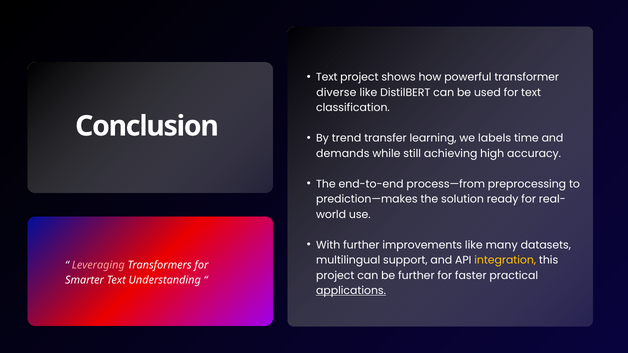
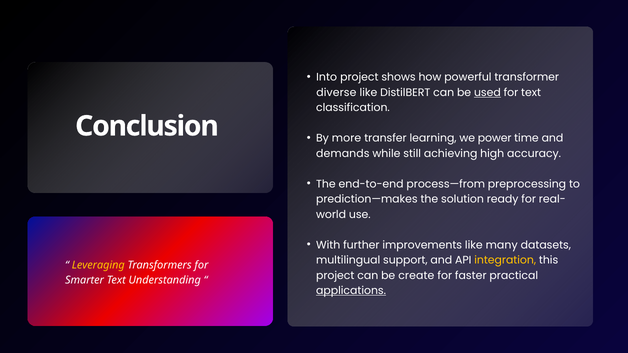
Text: Text -> Into (327, 77)
used underline: none -> present (487, 93)
trend: trend -> more (347, 138)
labels: labels -> power (495, 138)
Leveraging colour: pink -> yellow (98, 265)
be further: further -> create (416, 276)
